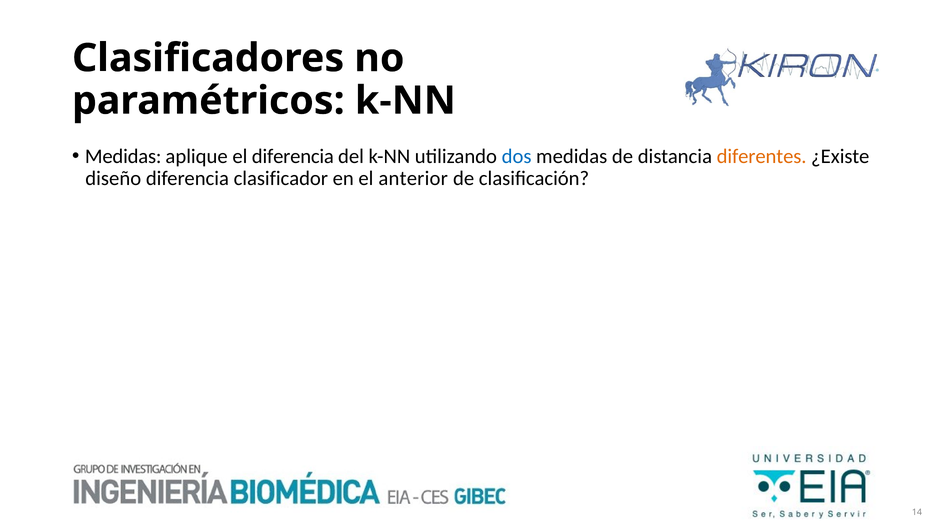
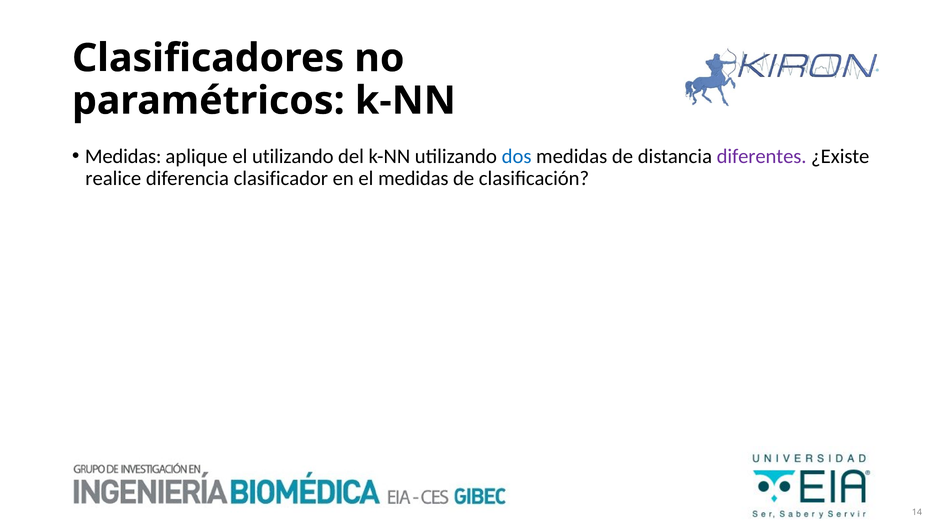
el diferencia: diferencia -> utilizando (293, 156)
diferentes colour: orange -> purple (762, 156)
diseño: diseño -> realice (113, 178)
el anterior: anterior -> medidas (413, 178)
